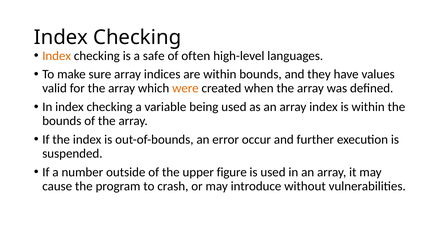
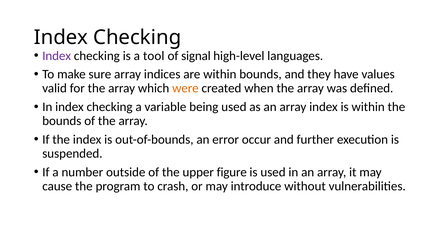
Index colour: orange -> purple (57, 56)
safe: safe -> tool (154, 56)
often: often -> signal (196, 56)
